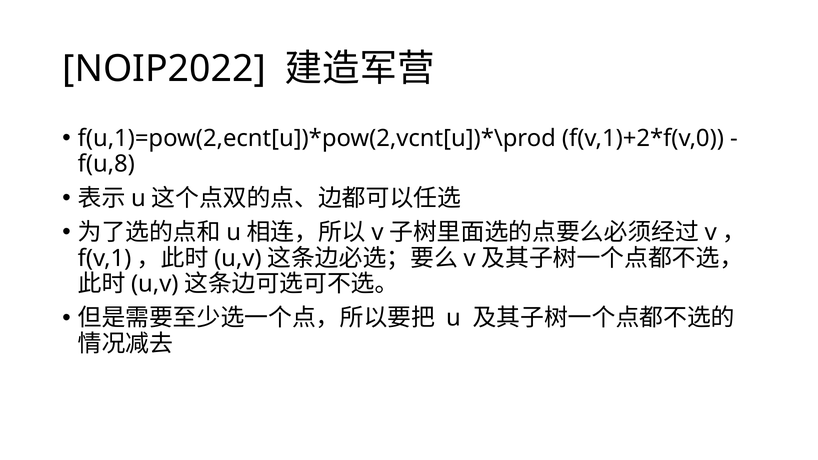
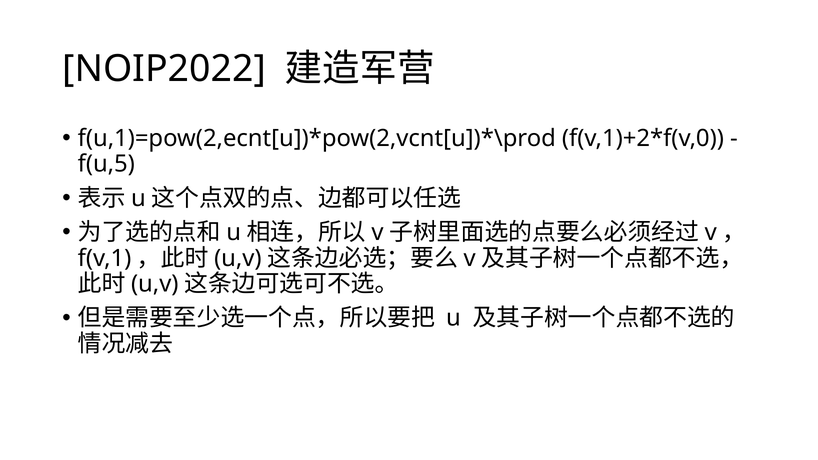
f(u,8: f(u,8 -> f(u,5 (106, 164)
